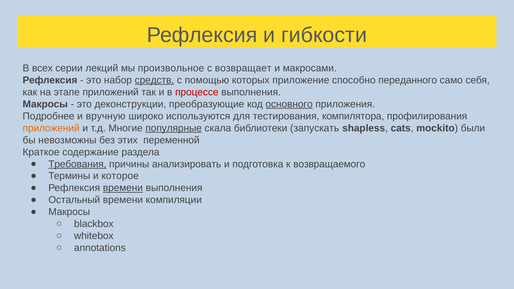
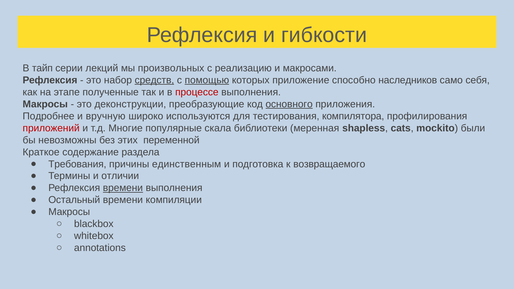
всех: всех -> тайп (42, 68)
произвольное: произвольное -> произвольных (171, 68)
возвращает: возвращает -> реализацию (243, 68)
помощью underline: none -> present (207, 80)
переданного: переданного -> наследников (408, 80)
этапе приложений: приложений -> полученные (111, 92)
приложений colour: orange -> red (51, 128)
популярные underline: present -> none (174, 128)
запускать: запускать -> меренная (315, 128)
Требования underline: present -> none (77, 164)
анализировать: анализировать -> единственным (187, 164)
которое: которое -> отличии (120, 176)
